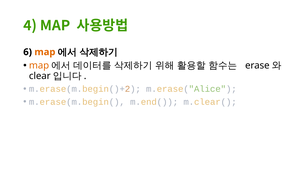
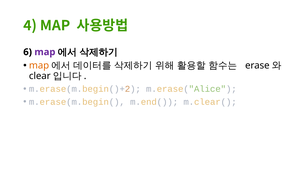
map colour: orange -> purple (45, 52)
